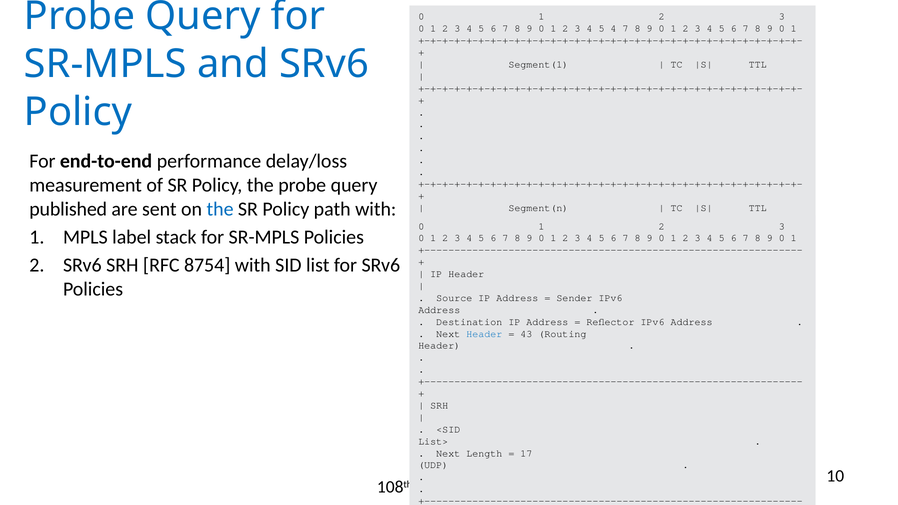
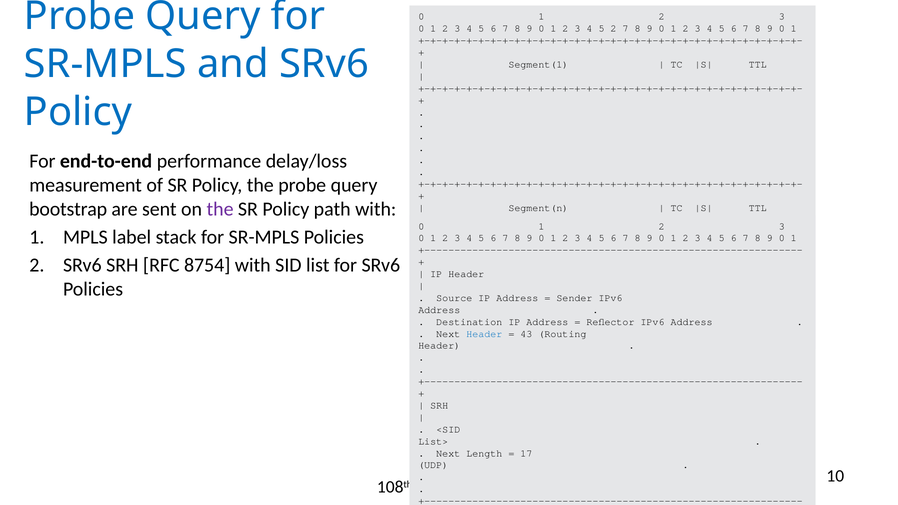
5 4: 4 -> 2 (613, 29)
published: published -> bootstrap (68, 209)
the colour: blue -> purple (220, 209)
